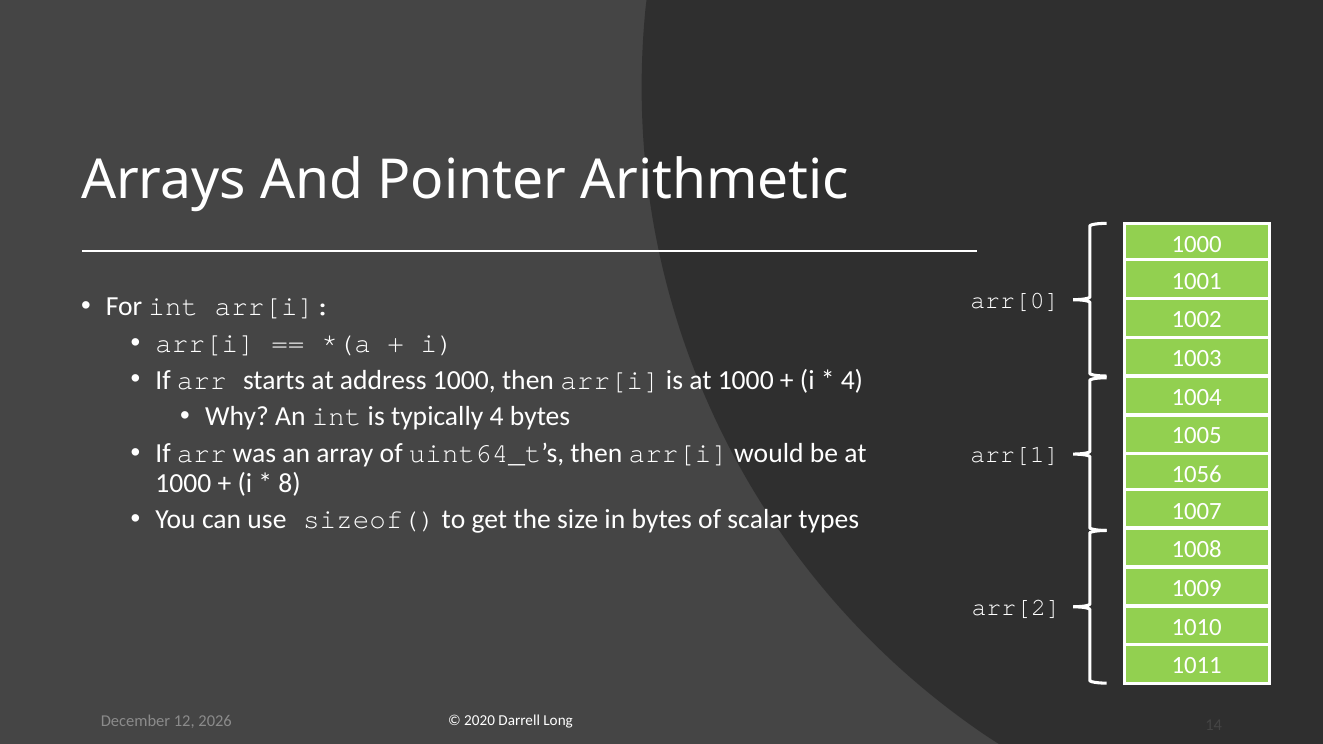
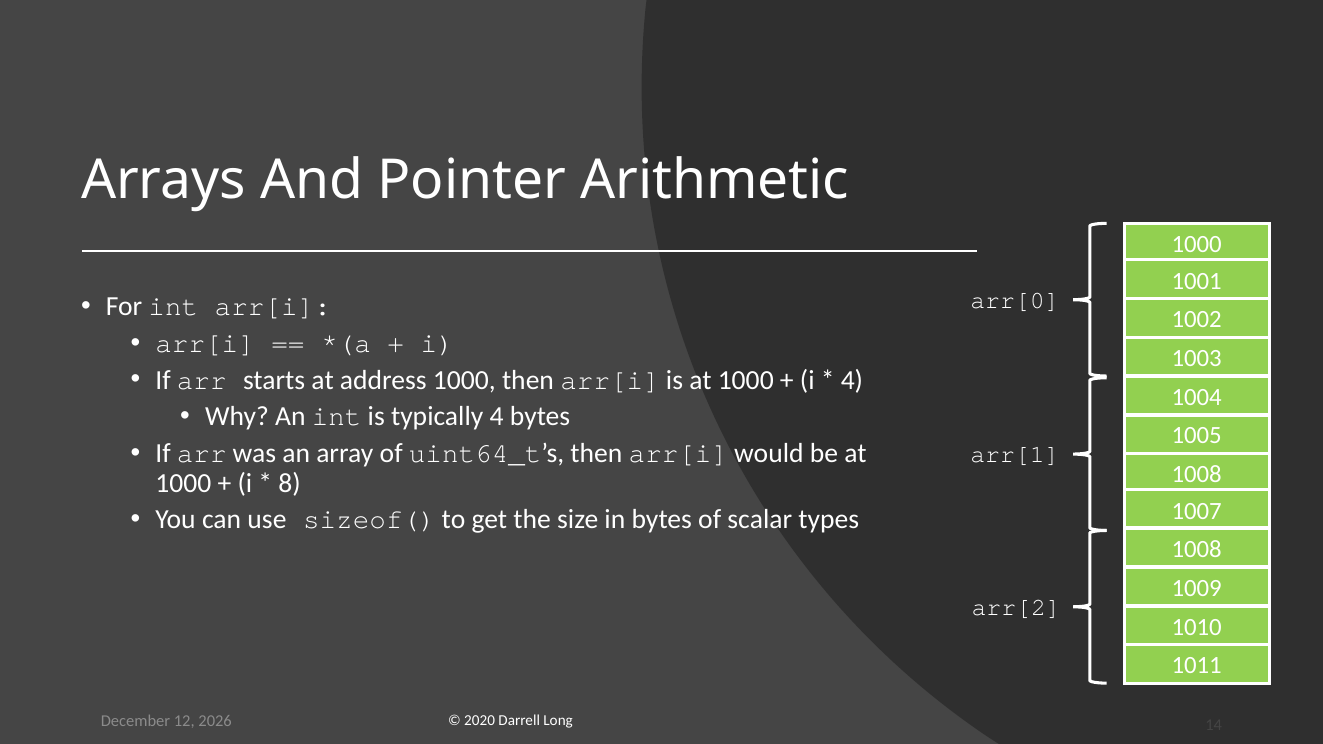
1056: 1056 -> 1008 (1197, 475)
